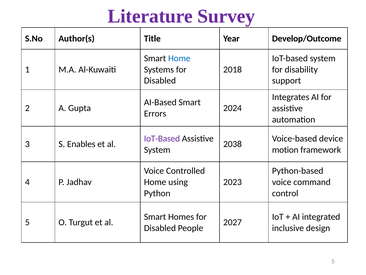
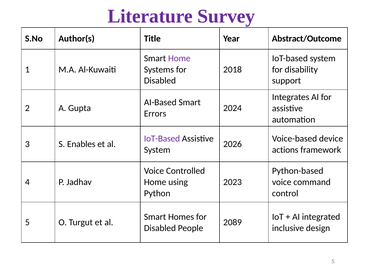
Develop/Outcome: Develop/Outcome -> Abstract/Outcome (307, 38)
Home colour: blue -> purple (179, 58)
2038: 2038 -> 2026 (233, 144)
motion: motion -> actions (285, 149)
2027: 2027 -> 2089 (233, 222)
